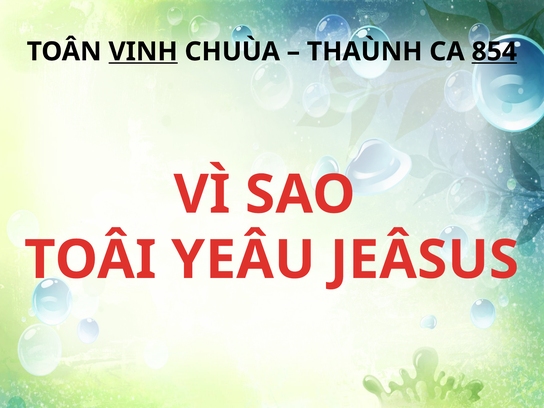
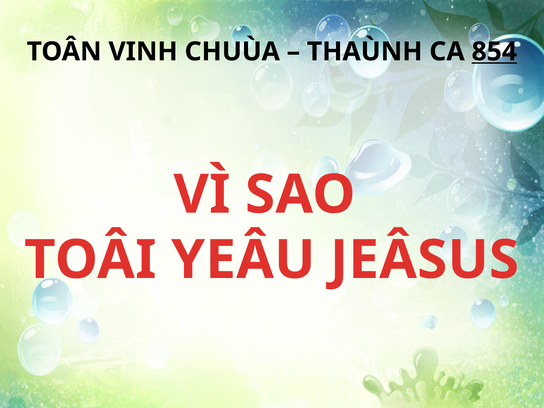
VINH underline: present -> none (143, 52)
